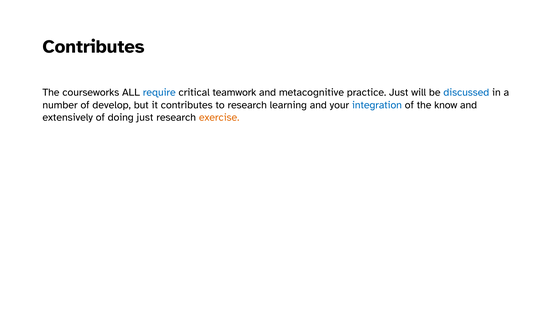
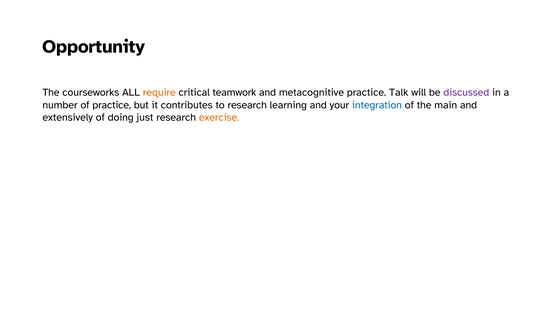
Contributes: Contributes -> Opportunity (94, 47)
require colour: blue -> orange (159, 92)
practice Just: Just -> Talk (399, 92)
discussed colour: blue -> purple (466, 92)
of develop: develop -> practice (112, 105)
know: know -> main (446, 105)
